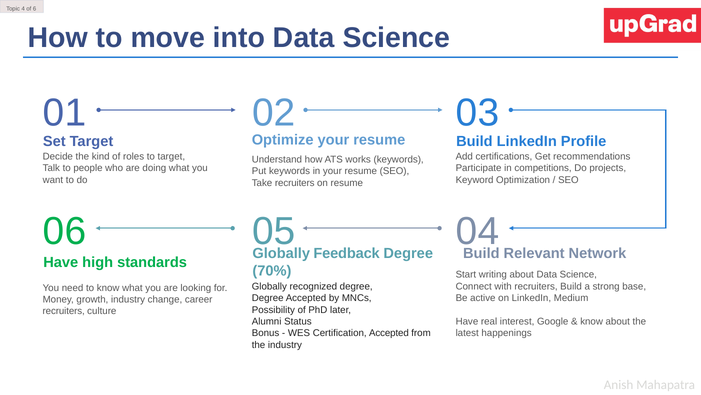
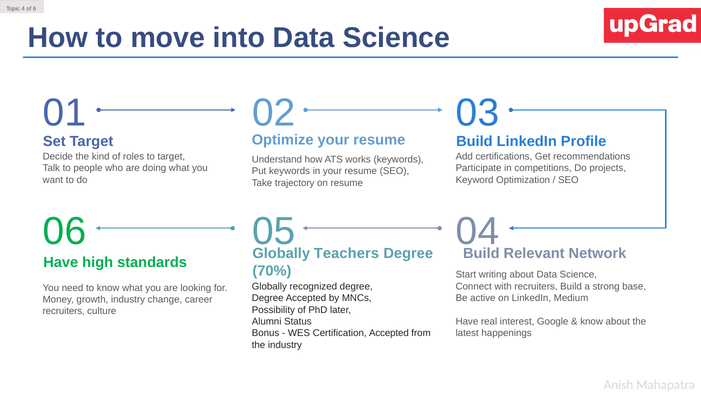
Take recruiters: recruiters -> trajectory (295, 183)
Feedback: Feedback -> Teachers (346, 253)
